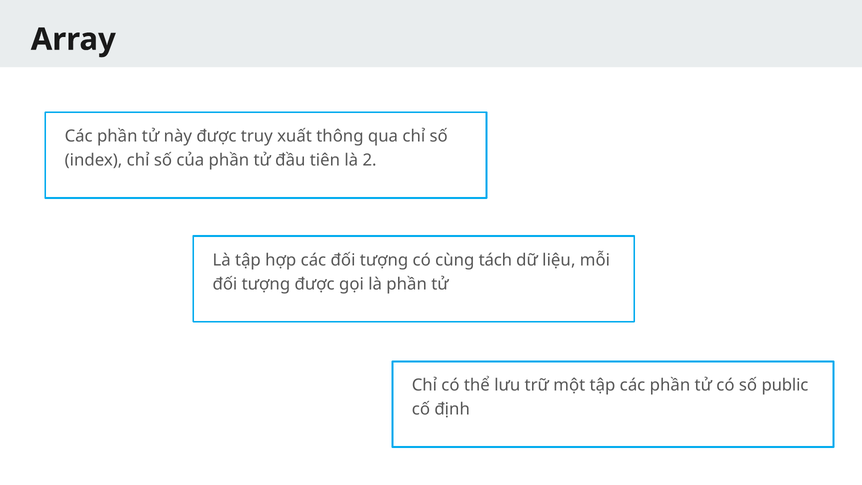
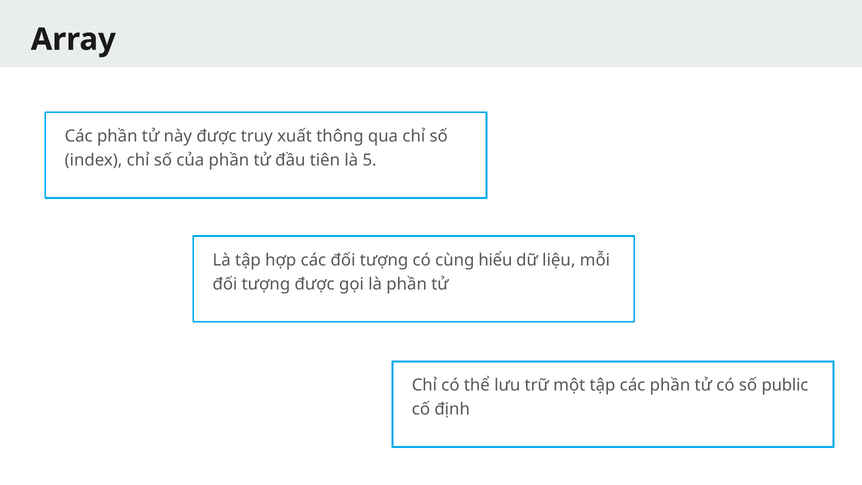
2: 2 -> 5 (370, 160)
tách: tách -> hiểu (495, 260)
